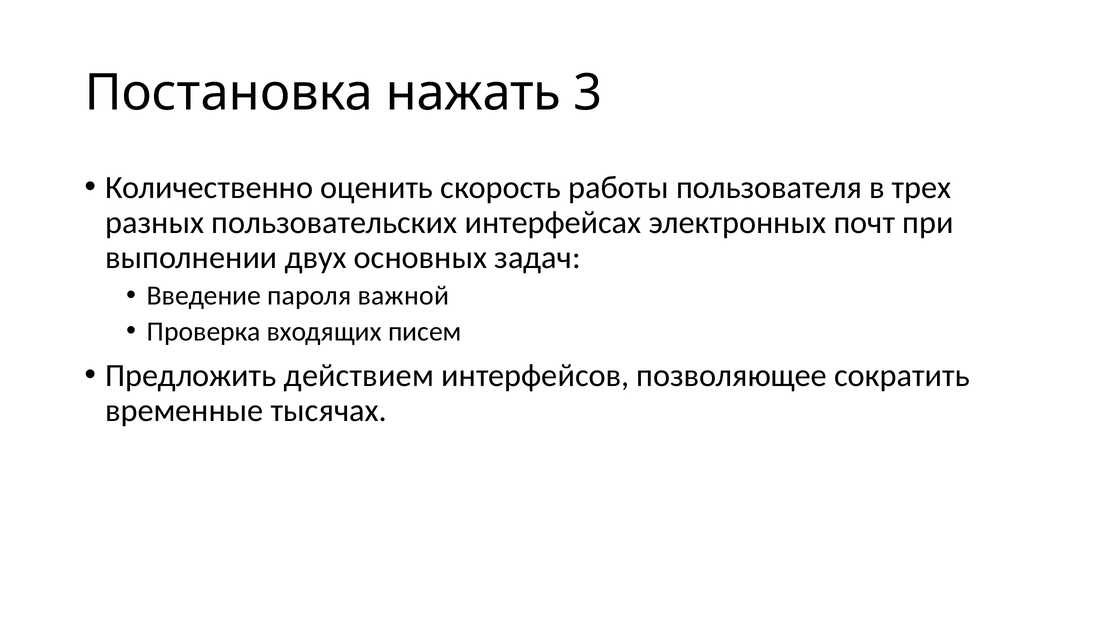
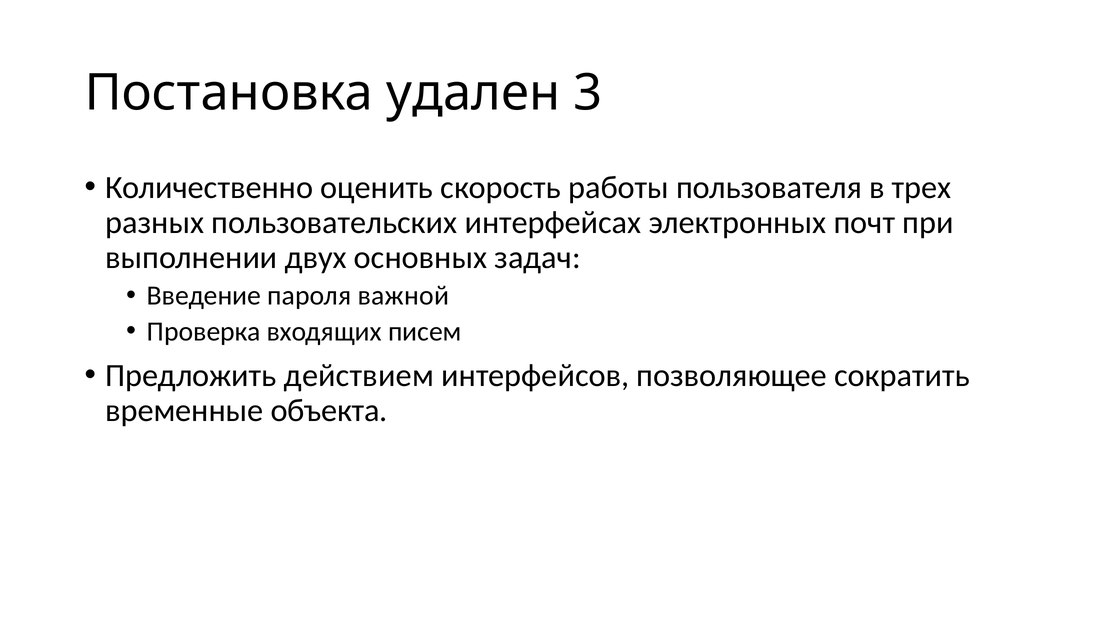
нажать: нажать -> удален (473, 93)
тысячах: тысячах -> объекта (329, 410)
